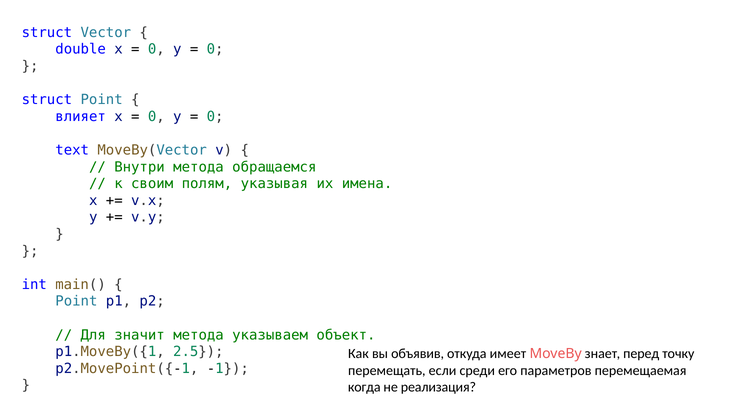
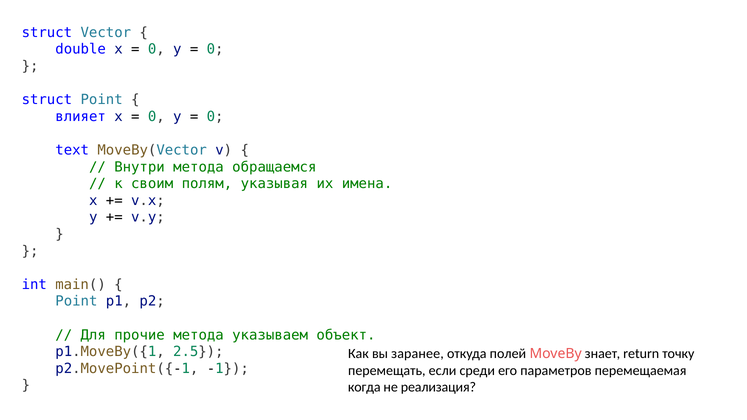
значит: значит -> прочие (140, 335)
объявив: объявив -> заранее (417, 354)
имеет: имеет -> полей (508, 354)
перед: перед -> return (641, 354)
